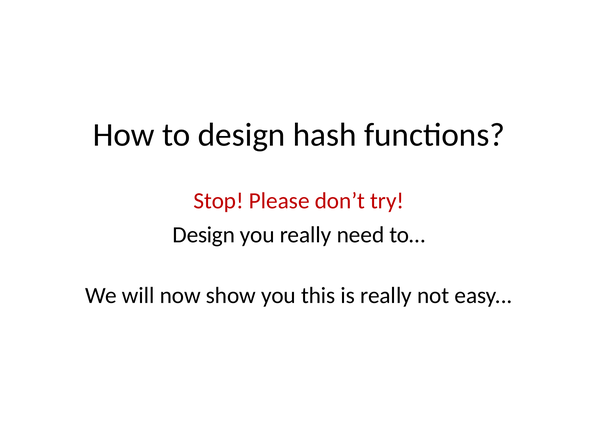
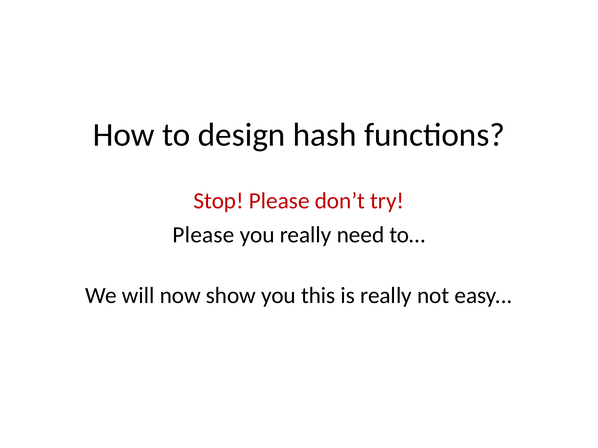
Design: Design -> Please (204, 235)
